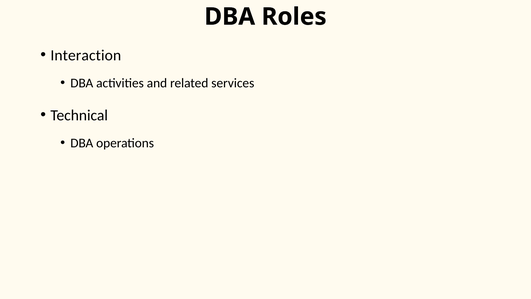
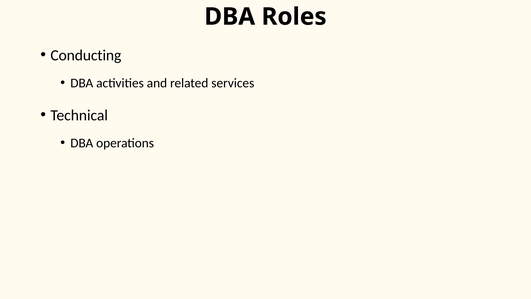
Interaction: Interaction -> Conducting (86, 55)
